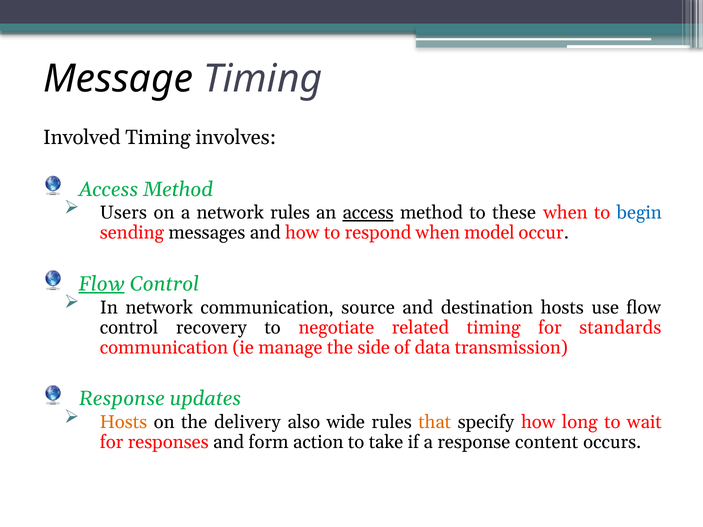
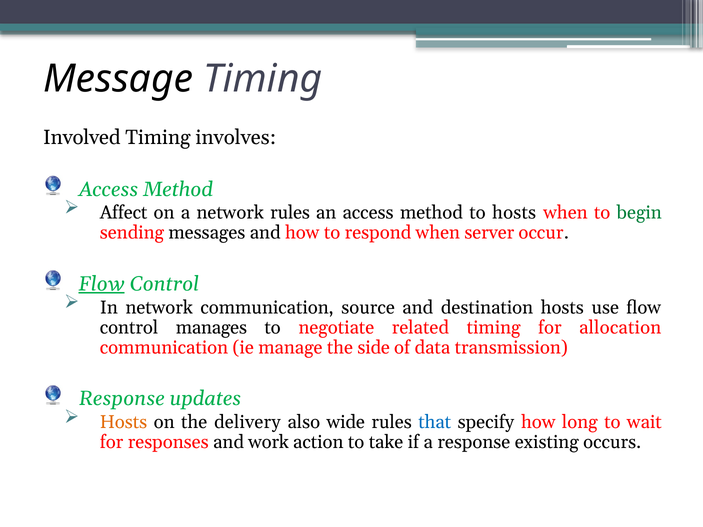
Users: Users -> Affect (124, 213)
access underline: present -> none (368, 213)
to these: these -> hosts (514, 213)
begin colour: blue -> green (639, 213)
model: model -> server (489, 233)
recovery: recovery -> manages (211, 328)
standards: standards -> allocation (620, 328)
that colour: orange -> blue (435, 422)
form: form -> work (269, 442)
content: content -> existing (547, 442)
